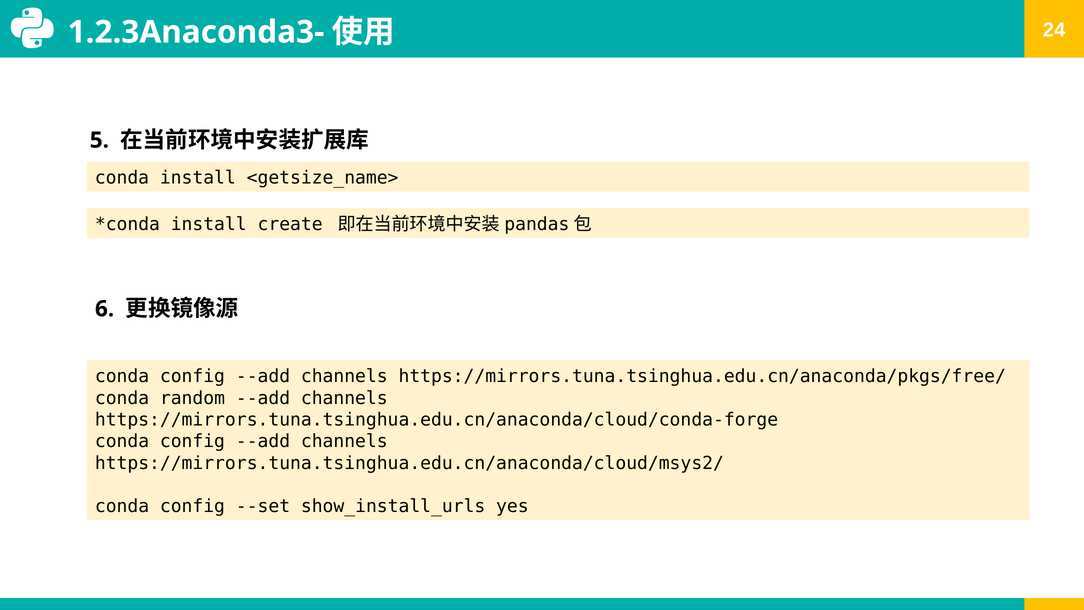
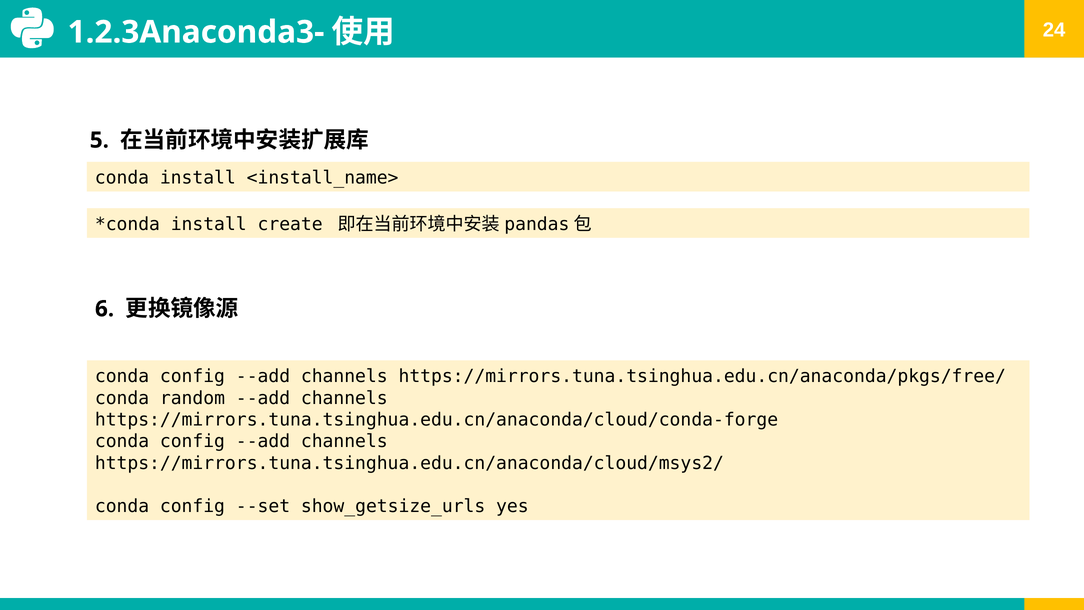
<getsize_name>: <getsize_name> -> <install_name> (323, 178)
show_install_urls: show_install_urls -> show_getsize_urls (393, 506)
